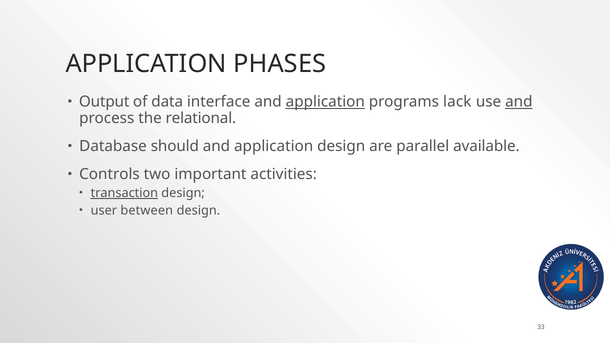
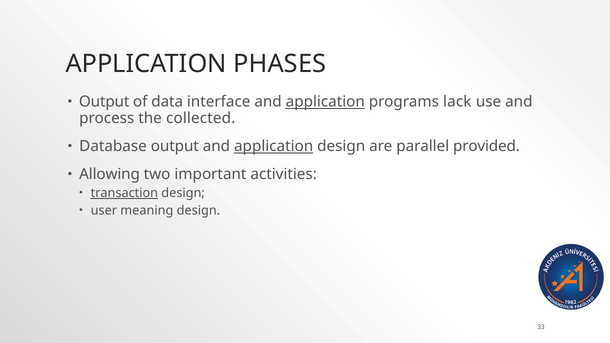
and underline: present -> none (519, 102)
relational: relational -> collected (201, 118)
Database should: should -> output (175, 146)
application underline: none -> present (274, 146)
available: available -> provided (486, 146)
Controls: Controls -> Allowing (110, 174)
between: between -> meaning (147, 211)
